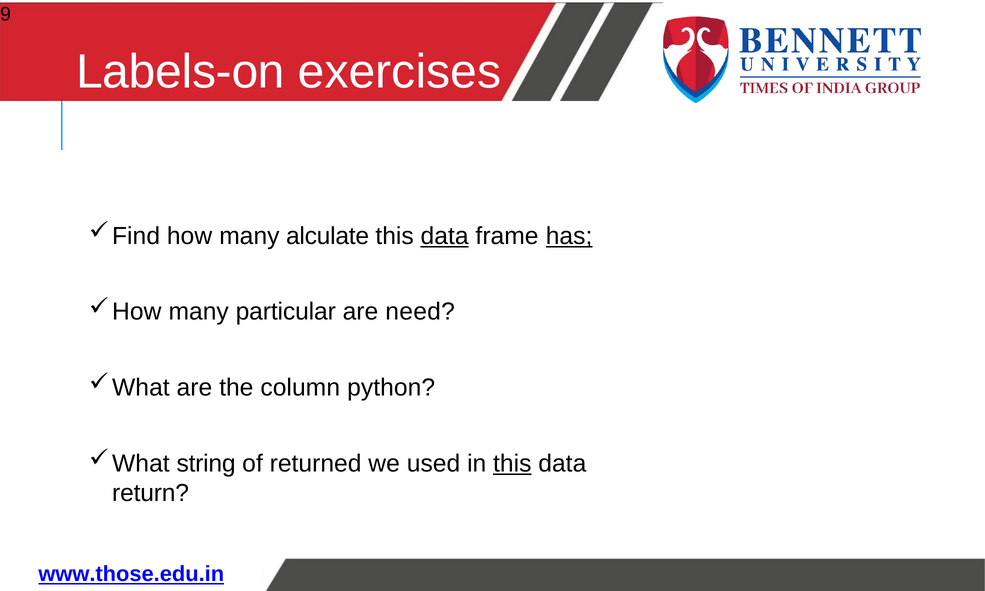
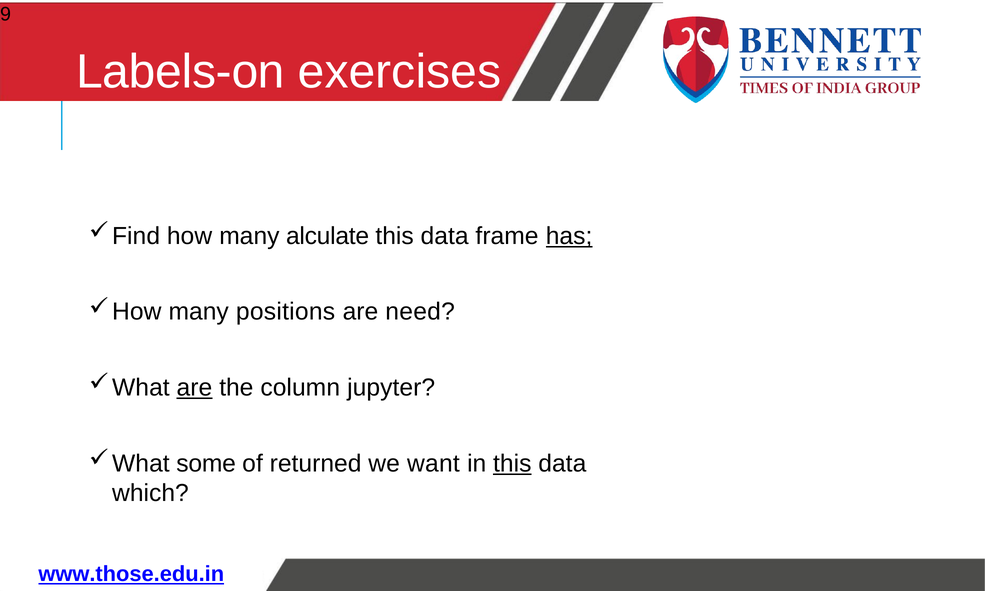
data underline: present -> none (445, 236)
particular: particular -> positions (286, 312)
are underline: none -> present (194, 388)
python: python -> jupyter (391, 388)
string: string -> some (206, 464)
used: used -> want (433, 464)
return: return -> which (150, 493)
